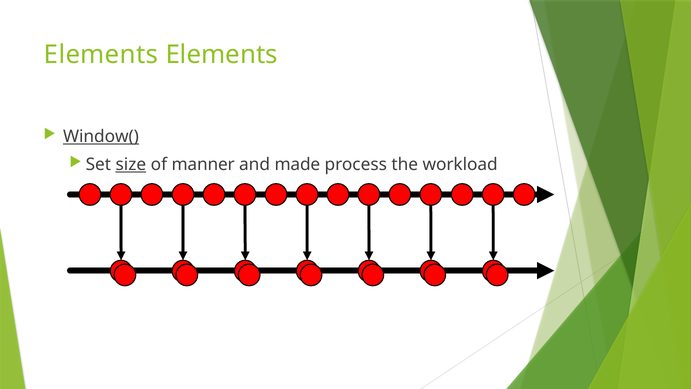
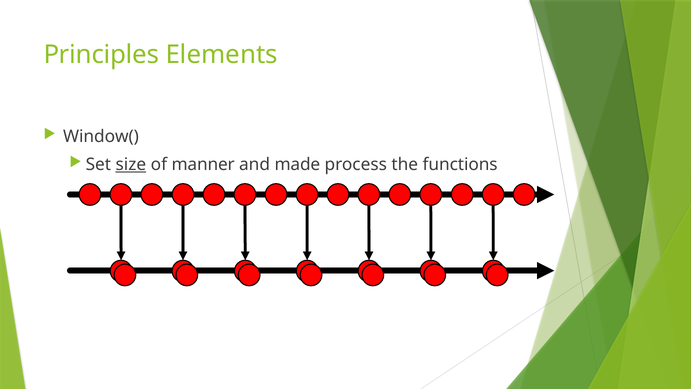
Elements: Elements -> Principles (101, 54)
Window( underline: present -> none (101, 137)
workload: workload -> functions (460, 165)
